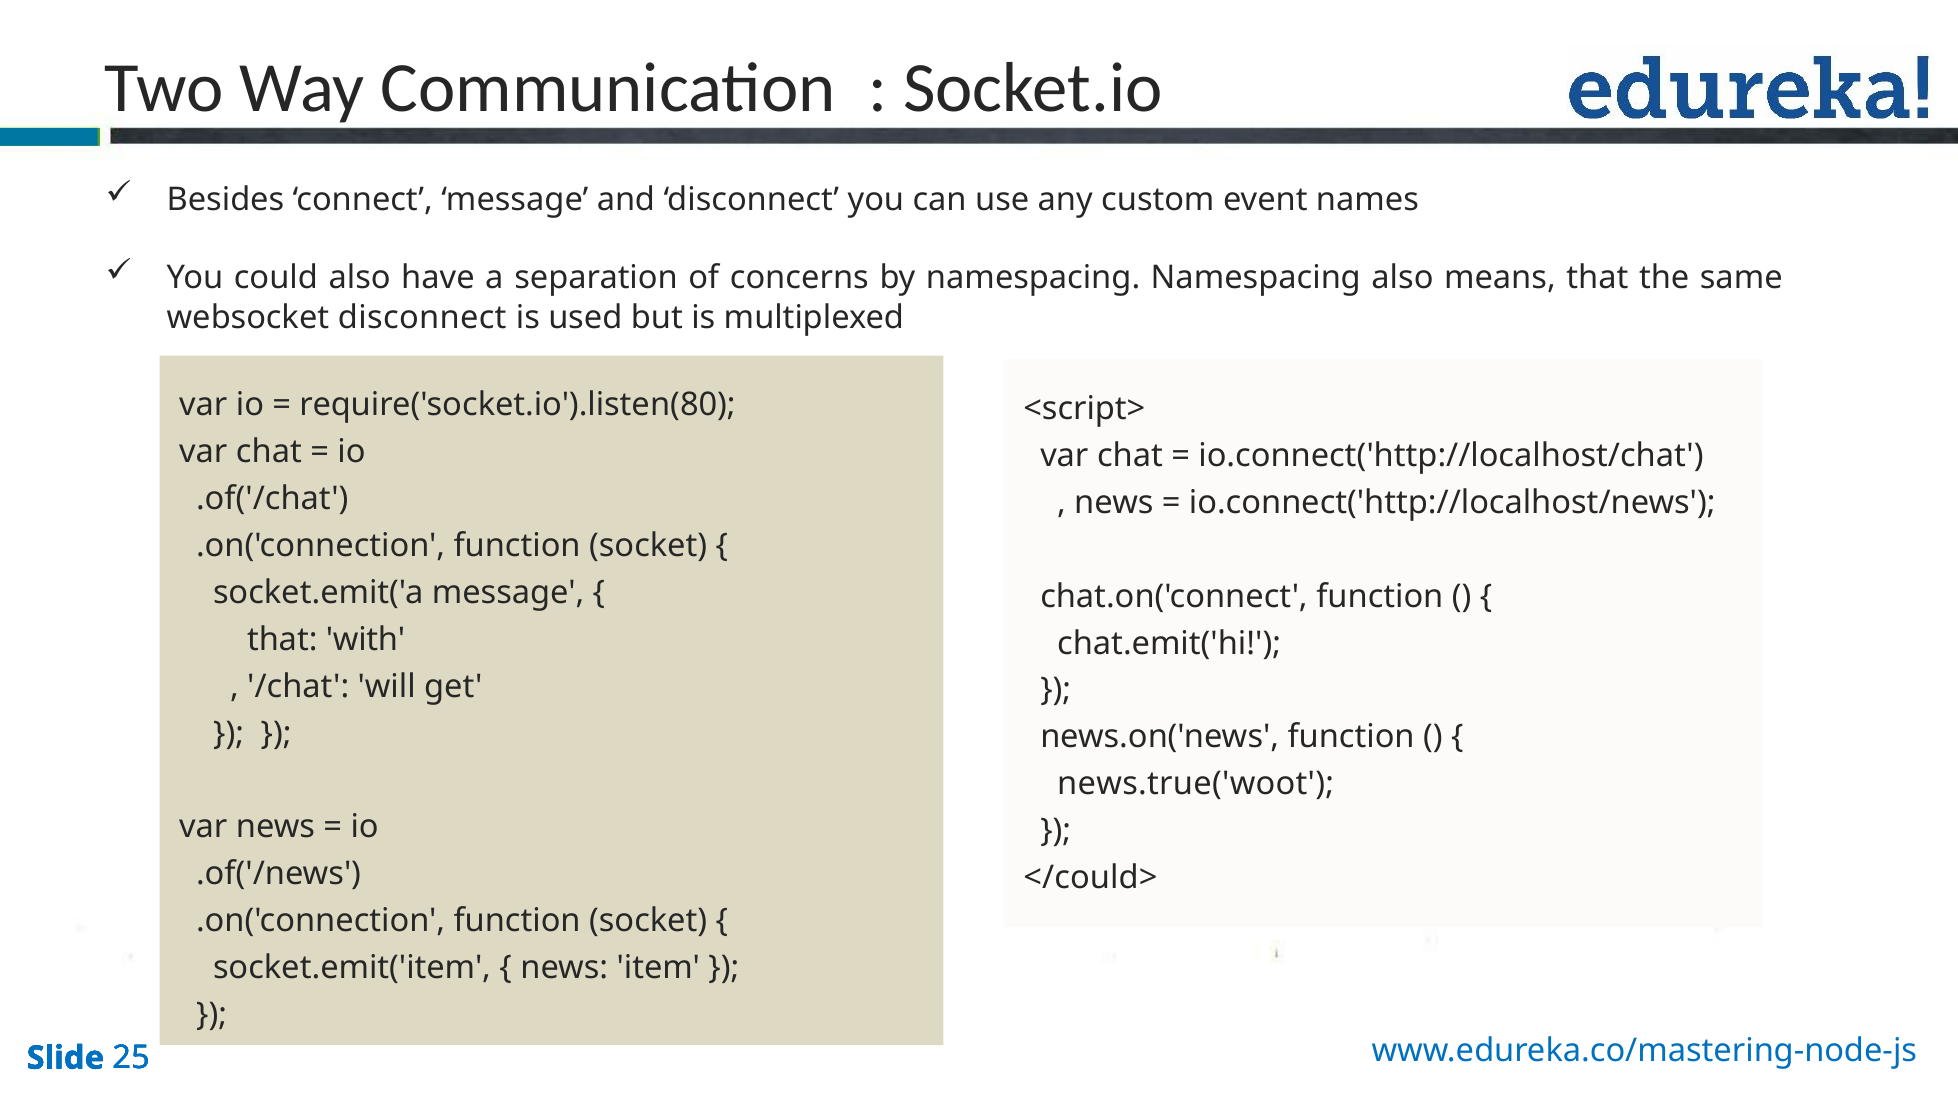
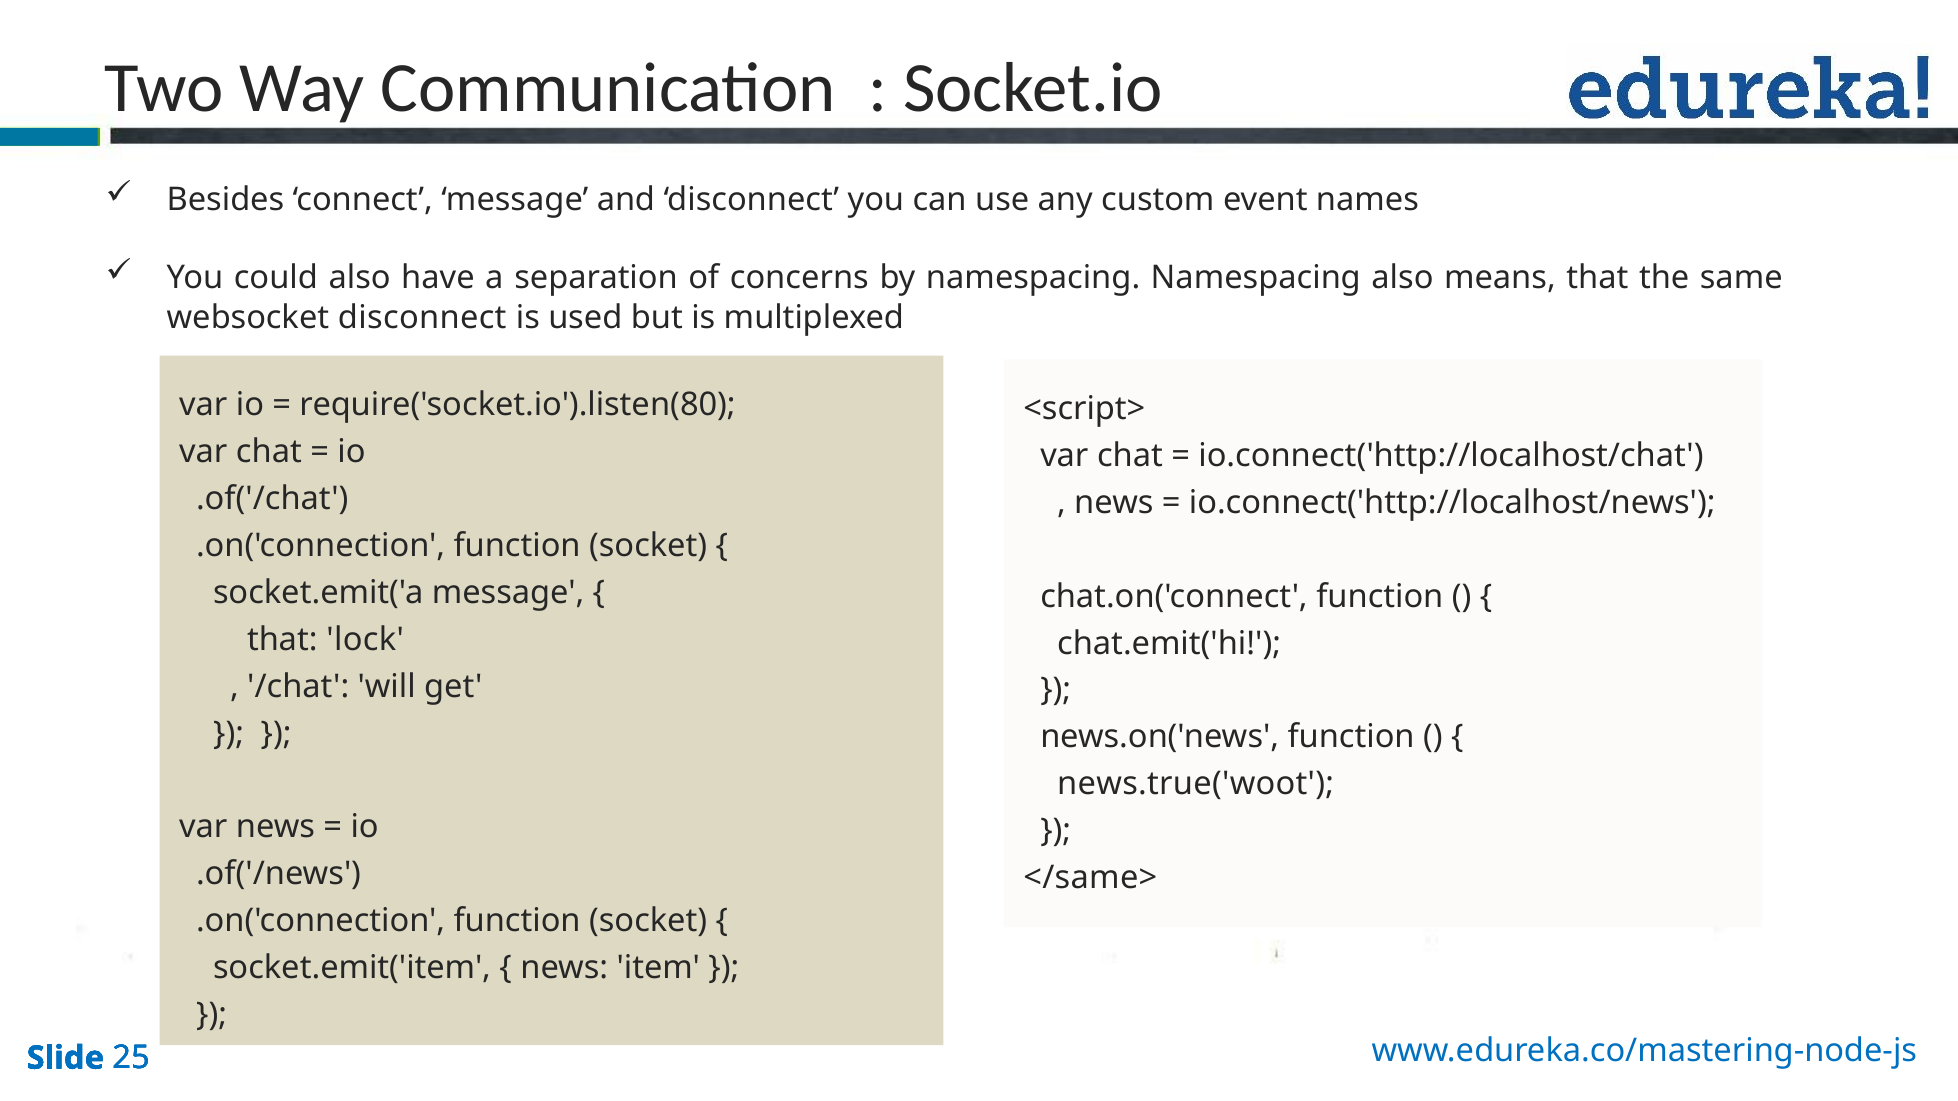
with: with -> lock (365, 640)
</could>: </could> -> </same> (1090, 878)
